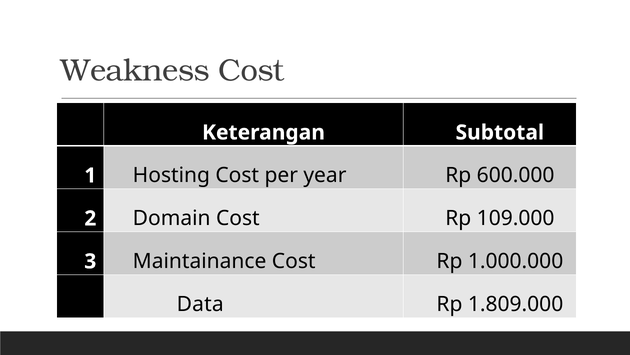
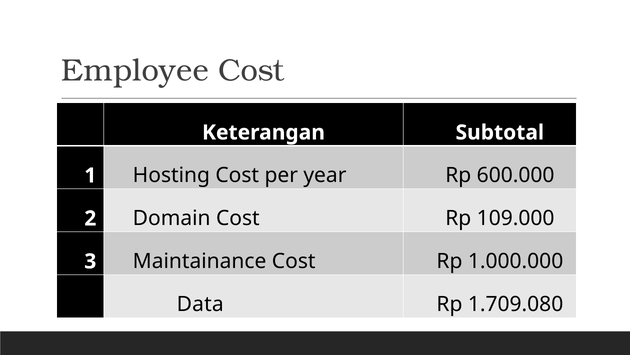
Weakness: Weakness -> Employee (135, 71)
1.809.000: 1.809.000 -> 1.709.080 (516, 304)
